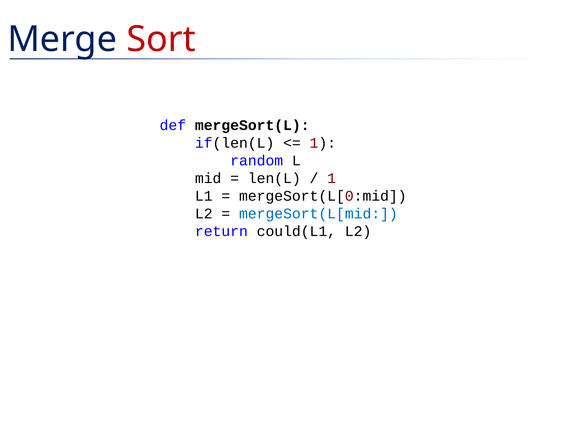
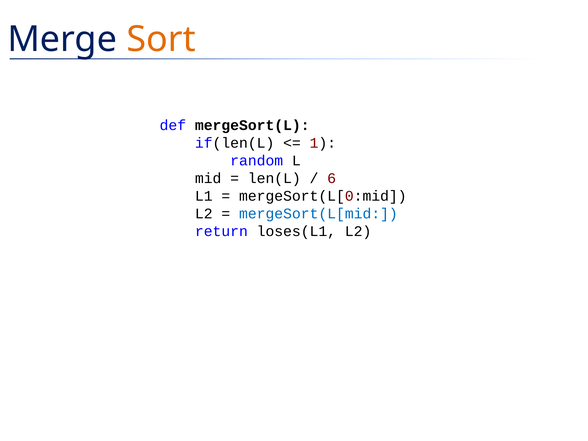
Sort colour: red -> orange (161, 39)
1: 1 -> 6 (332, 178)
could(L1: could(L1 -> loses(L1 (296, 231)
